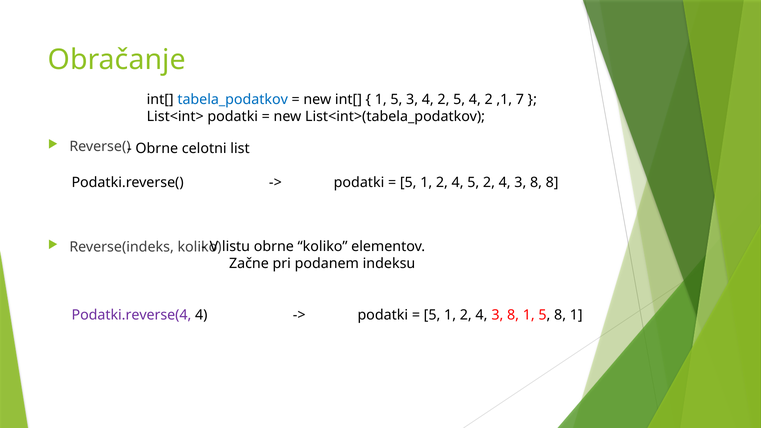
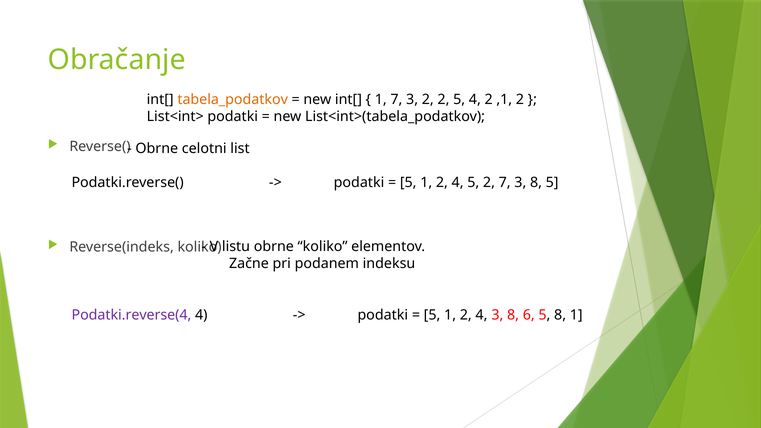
tabela_podatkov colour: blue -> orange (233, 99)
5: 5 -> 7 (396, 99)
3 4: 4 -> 2 (428, 99)
,1 7: 7 -> 2 (520, 99)
5 2 4: 4 -> 7 (505, 183)
8 8: 8 -> 5 (552, 183)
3 8 1: 1 -> 6 (529, 315)
